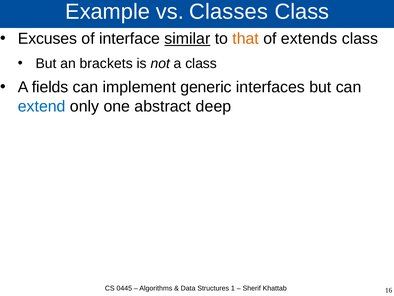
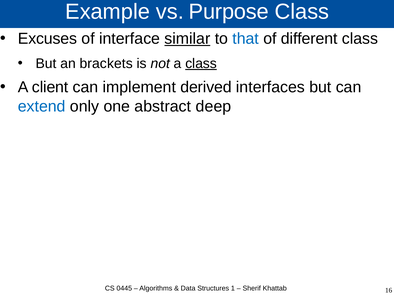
Classes: Classes -> Purpose (229, 12)
that colour: orange -> blue (246, 39)
extends: extends -> different (309, 39)
class underline: none -> present (201, 63)
fields: fields -> client (50, 87)
generic: generic -> derived (206, 87)
